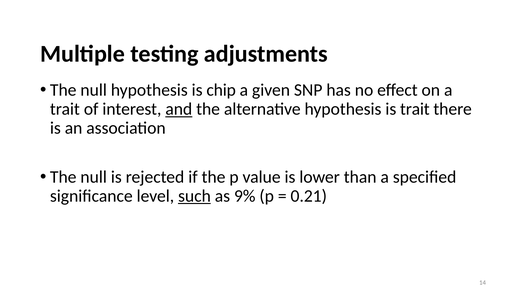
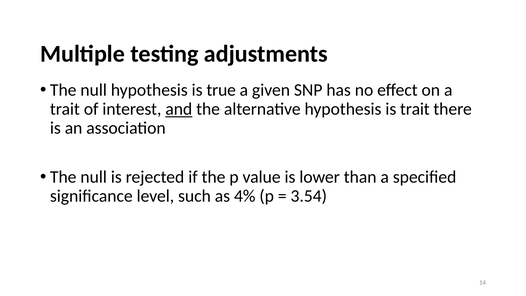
chip: chip -> true (221, 90)
such underline: present -> none (194, 196)
9%: 9% -> 4% (245, 196)
0.21: 0.21 -> 3.54 (309, 196)
